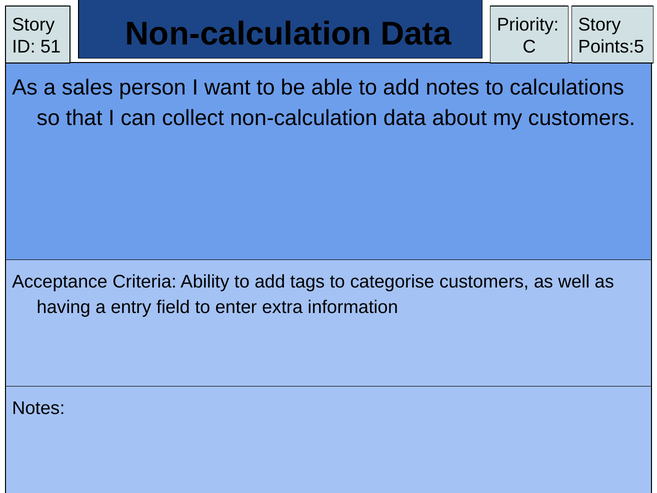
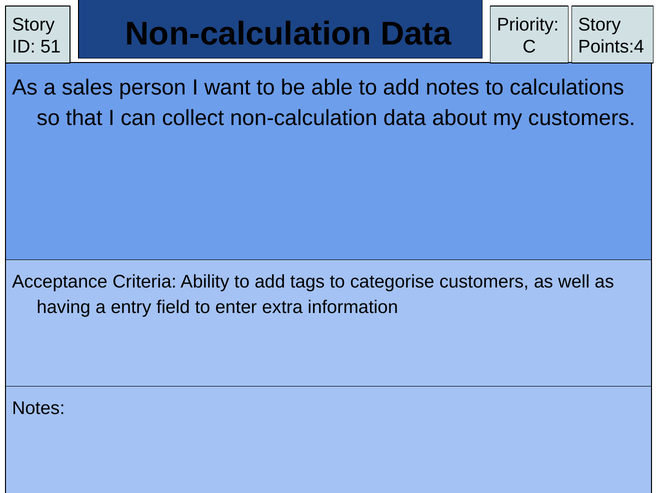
Points:5: Points:5 -> Points:4 (611, 47)
